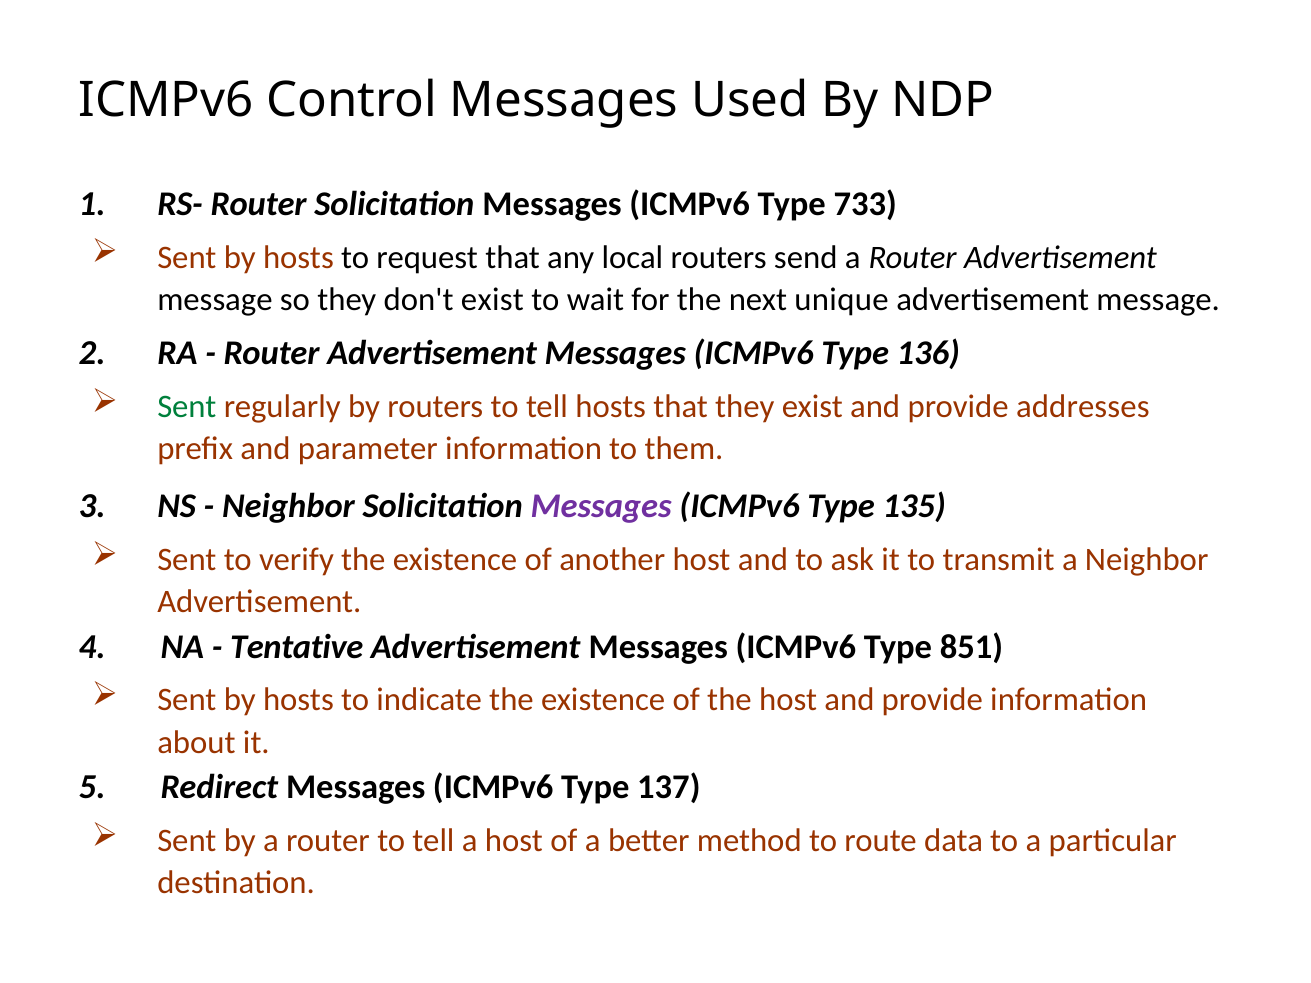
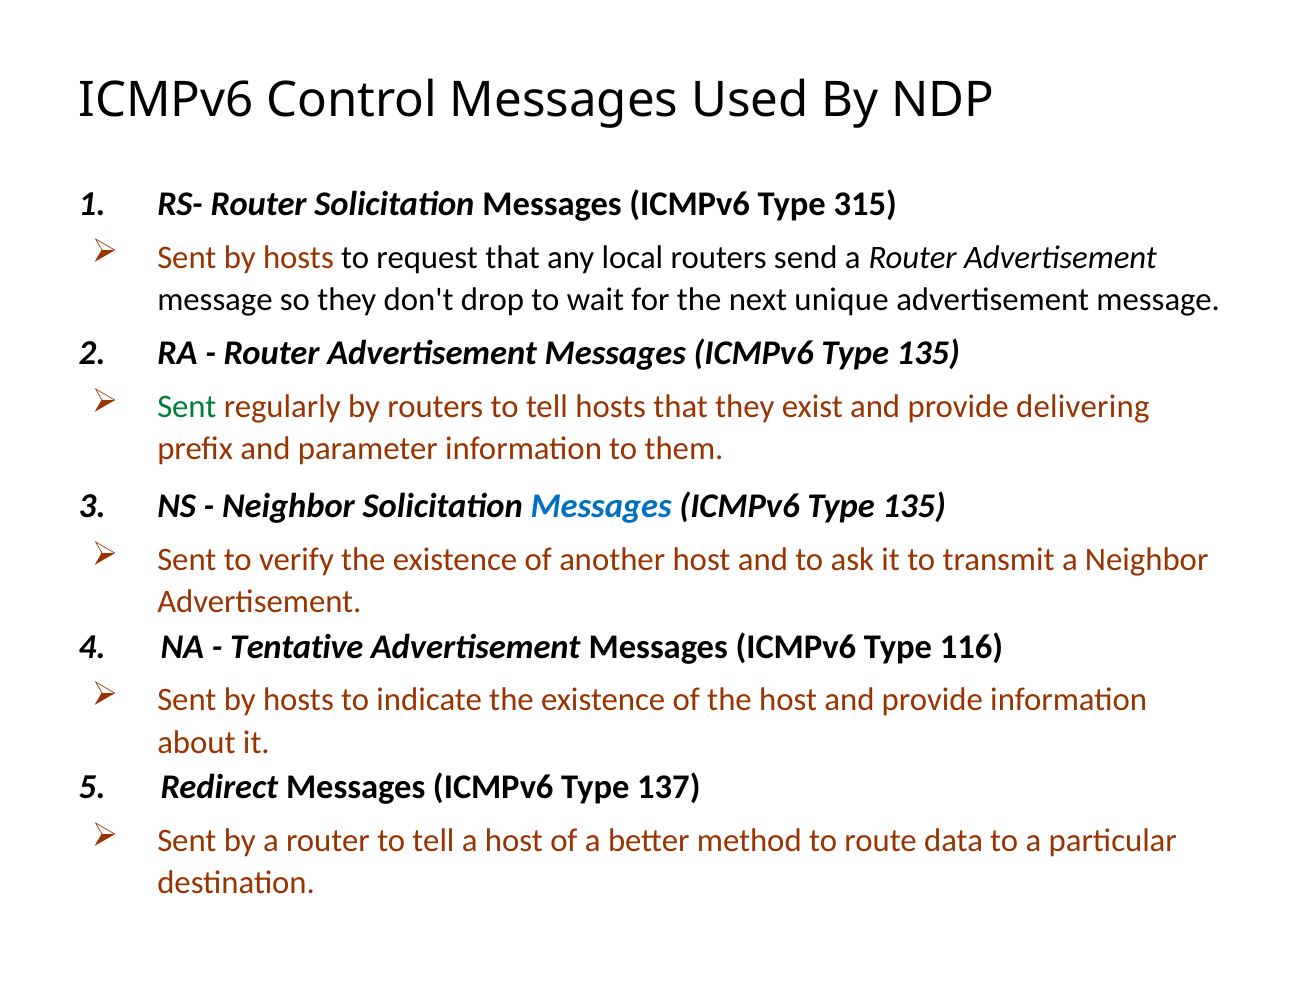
733: 733 -> 315 (865, 204)
don't exist: exist -> drop (493, 300)
136: 136 -> 135 (928, 353)
addresses: addresses -> delivering (1083, 407)
Messages colour: purple -> blue (601, 506)
851: 851 -> 116 (971, 647)
